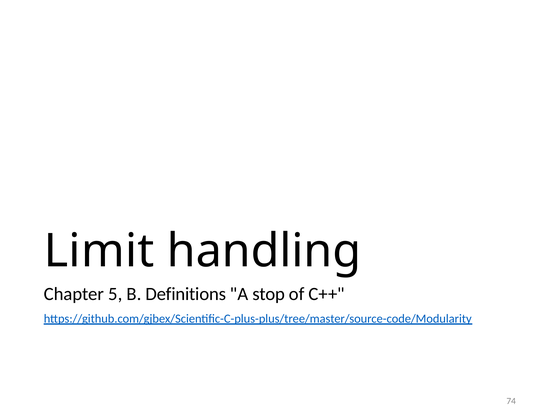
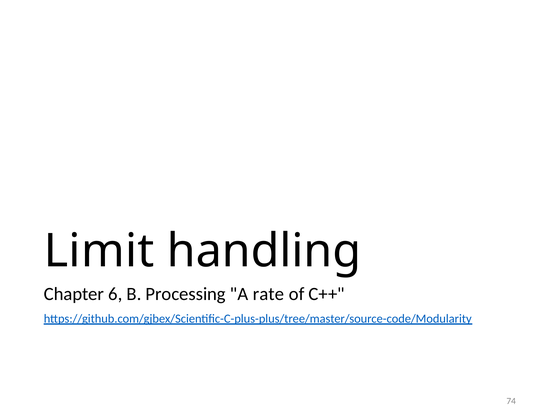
5: 5 -> 6 (115, 294)
Definitions: Definitions -> Processing (186, 294)
stop: stop -> rate (268, 294)
